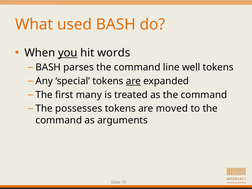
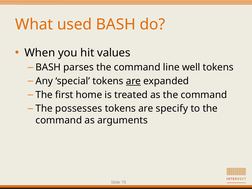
you underline: present -> none (68, 53)
words: words -> values (114, 53)
many: many -> home (89, 95)
moved: moved -> specify (172, 109)
